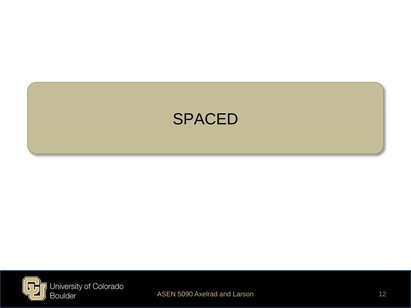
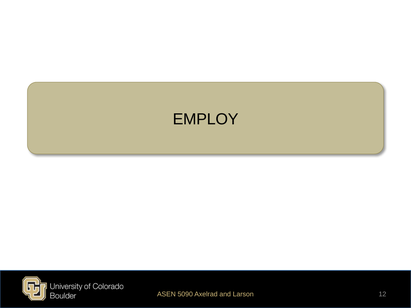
SPACED: SPACED -> EMPLOY (206, 119)
